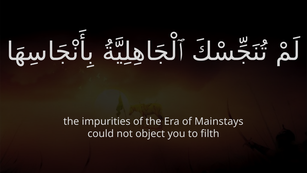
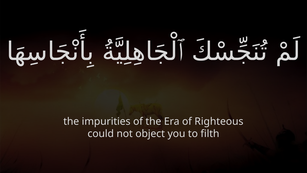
Mainstays: Mainstays -> Righteous (219, 121)
